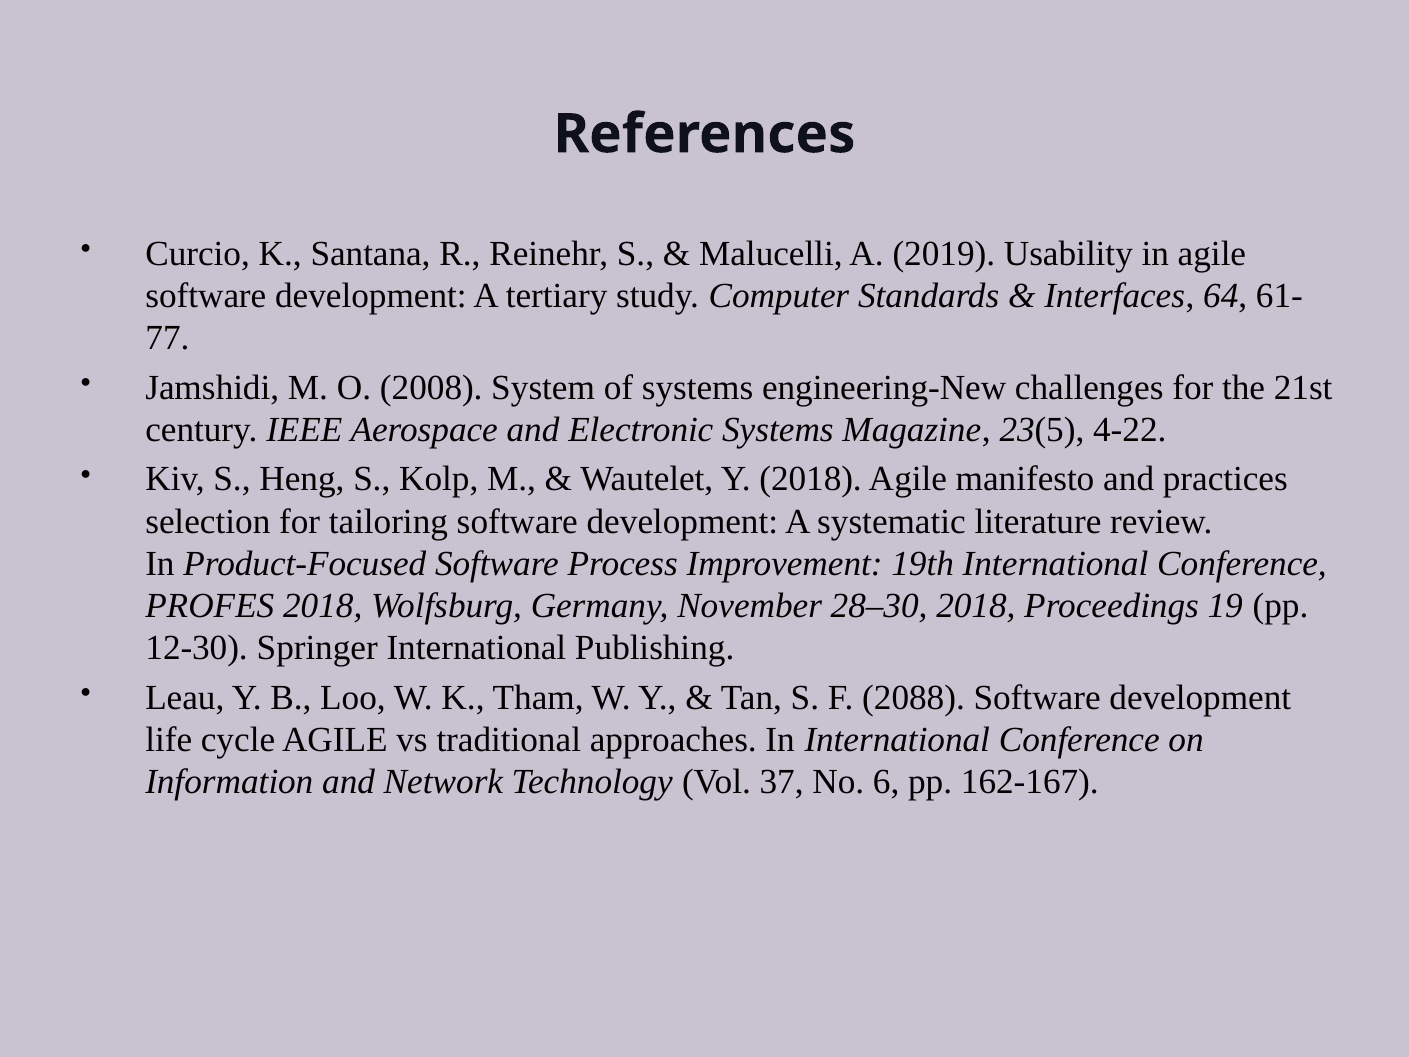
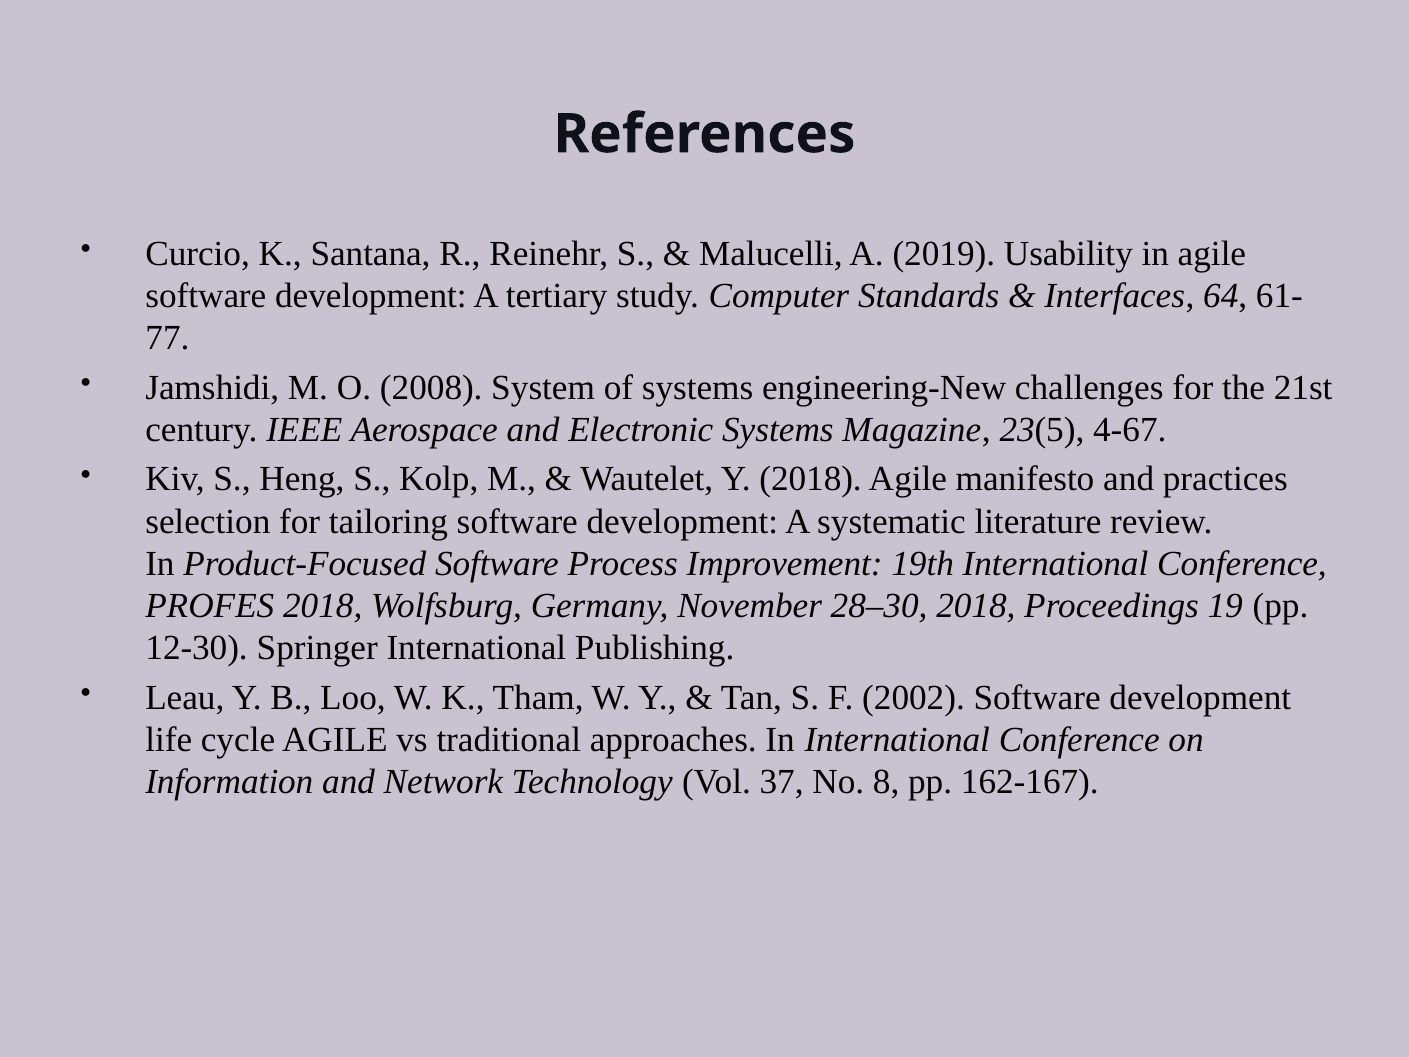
4-22: 4-22 -> 4-67 (1130, 430)
2088: 2088 -> 2002 (914, 697)
6: 6 -> 8 (886, 782)
